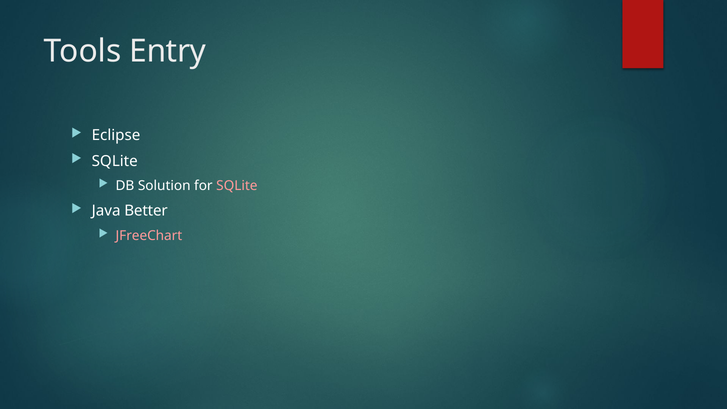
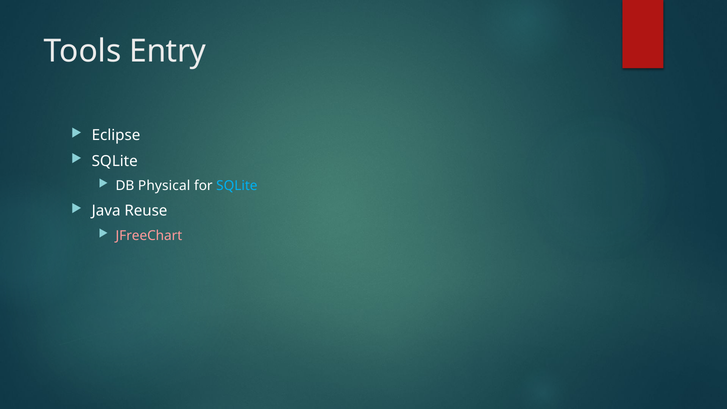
Solution: Solution -> Physical (164, 186)
SQLite colour: pink -> light blue (237, 186)
Better: Better -> Reuse (146, 211)
